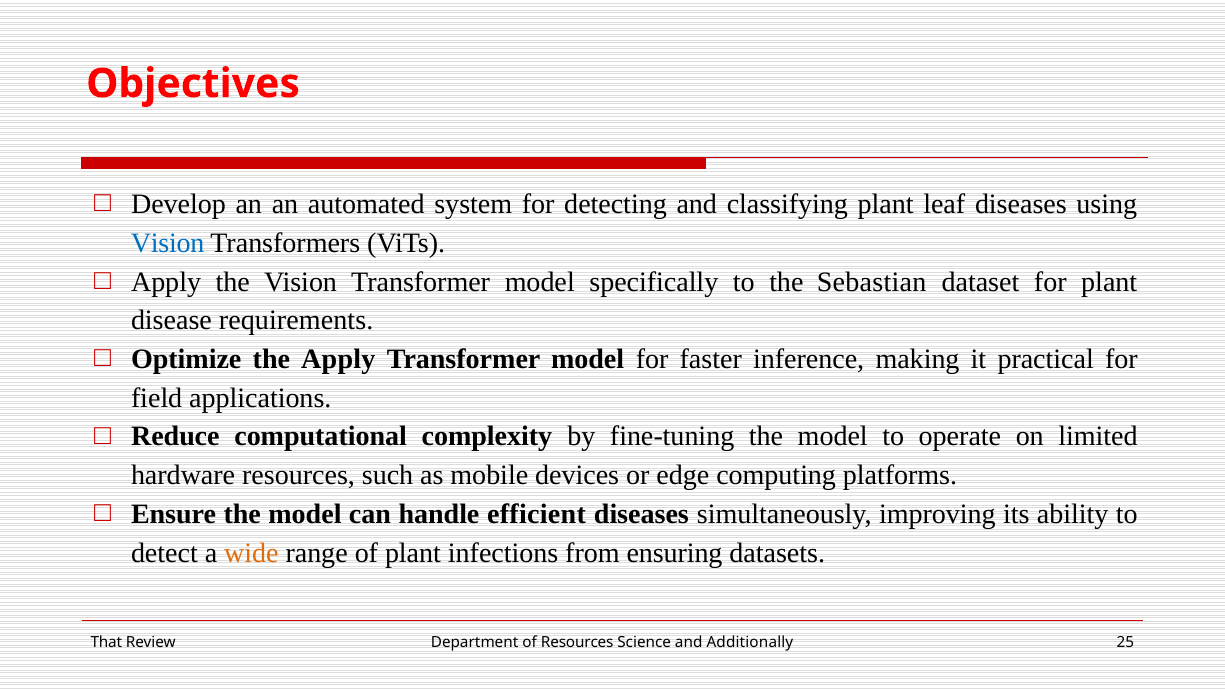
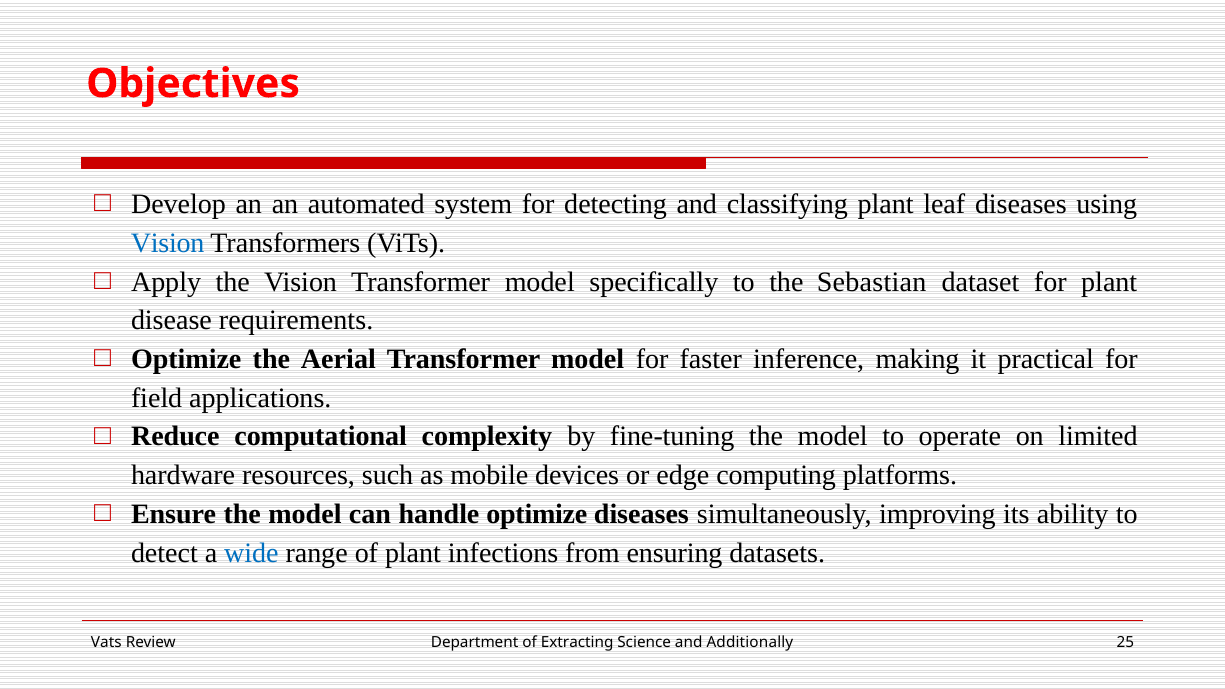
the Apply: Apply -> Aerial (338, 359)
handle efficient: efficient -> optimize (537, 514)
wide colour: orange -> blue (251, 553)
That: That -> Vats (106, 642)
of Resources: Resources -> Extracting (577, 642)
